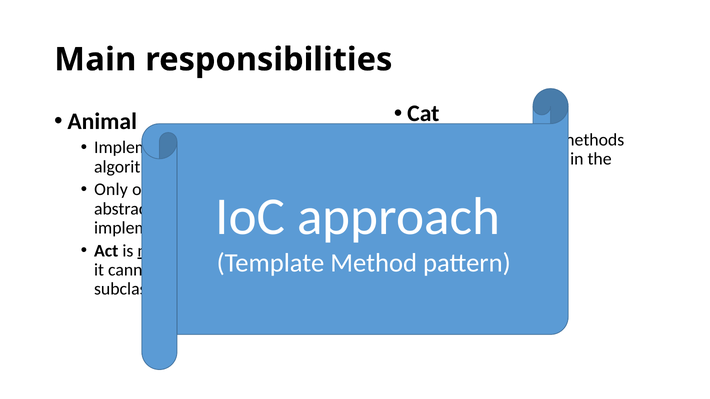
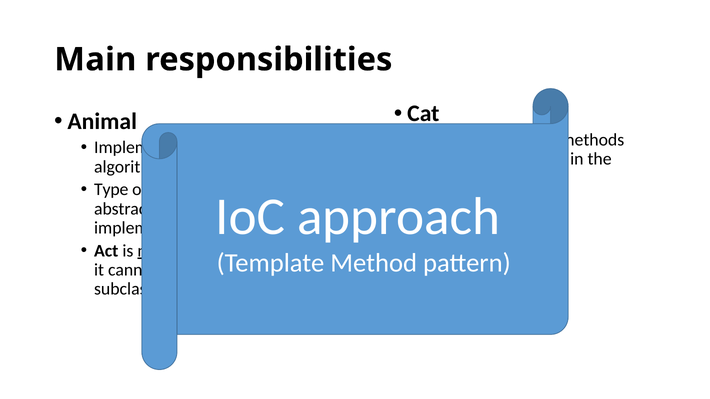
Only: Only -> Type (111, 190)
